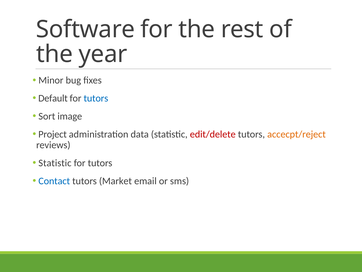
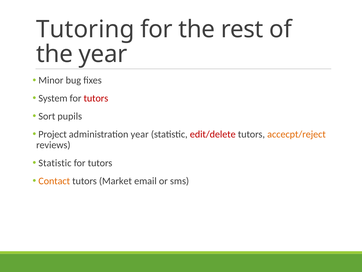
Software: Software -> Tutoring (85, 29)
Default: Default -> System (53, 98)
tutors colour: blue -> red (96, 98)
image: image -> pupils (70, 116)
administration data: data -> year (140, 134)
Contact colour: blue -> orange (54, 181)
